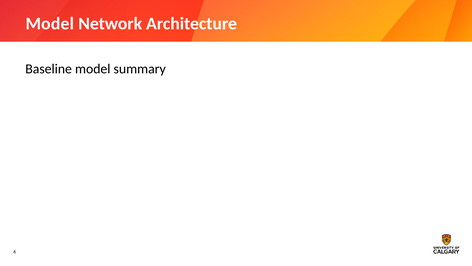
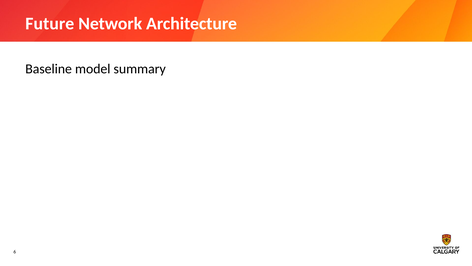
Model: Model -> Future (50, 23)
